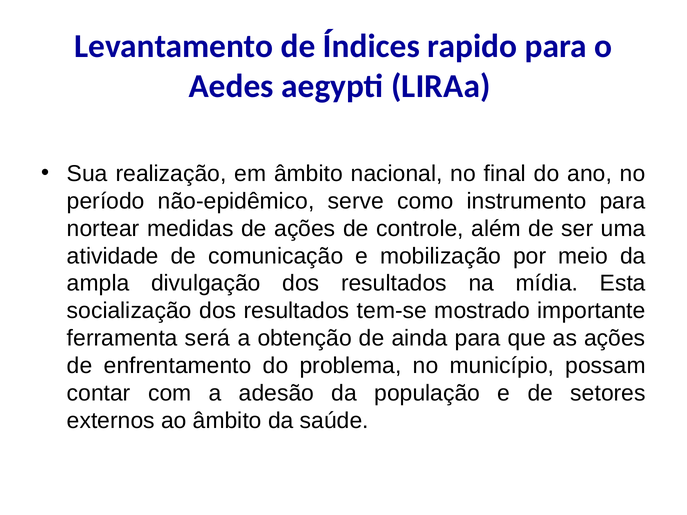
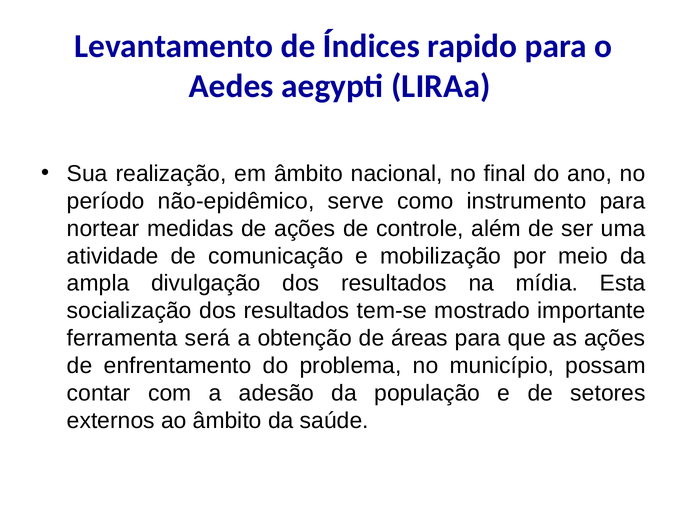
ainda: ainda -> áreas (420, 339)
